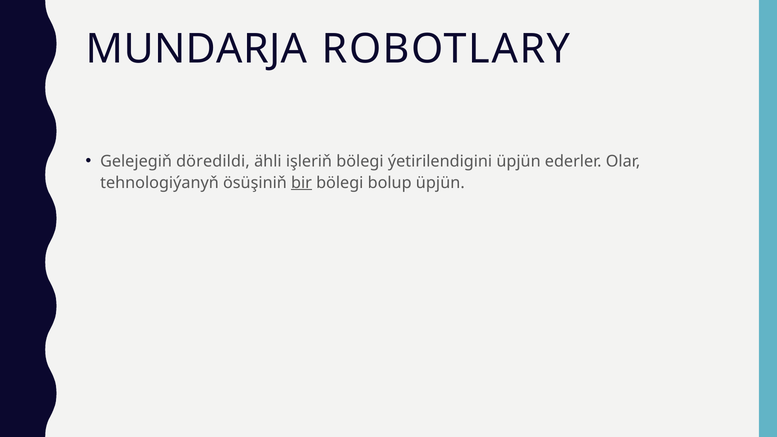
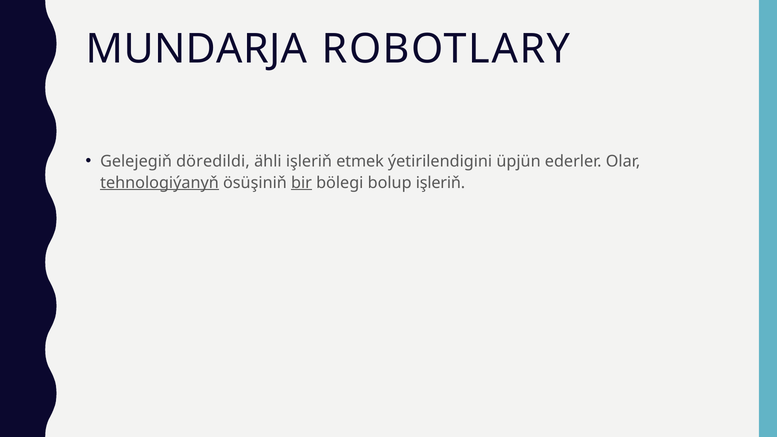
işleriň bölegi: bölegi -> etmek (360, 161)
tehnologiýanyň underline: none -> present (160, 183)
bolup üpjün: üpjün -> işleriň (440, 183)
